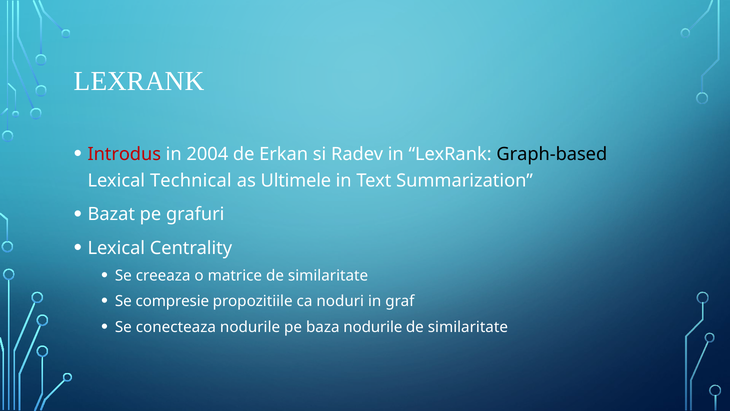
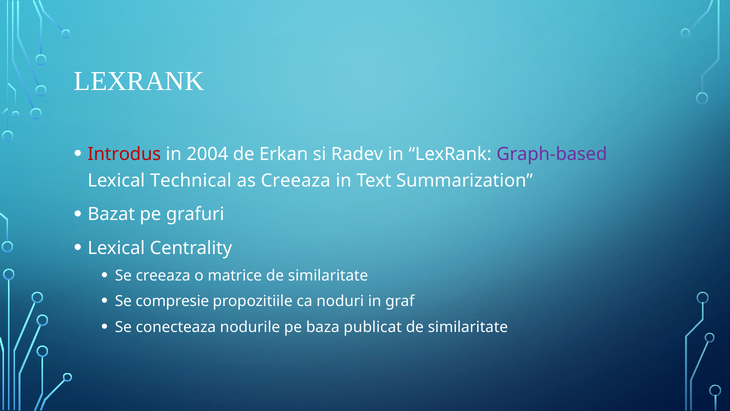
Graph-based colour: black -> purple (552, 154)
as Ultimele: Ultimele -> Creeaza (296, 180)
baza nodurile: nodurile -> publicat (373, 327)
